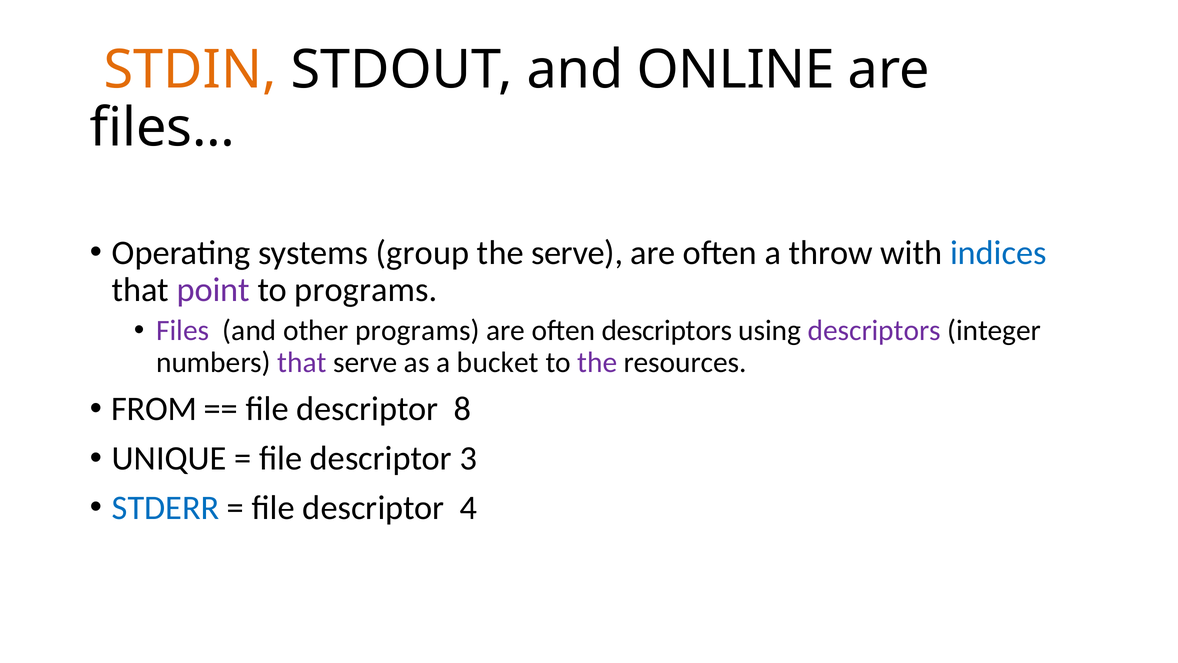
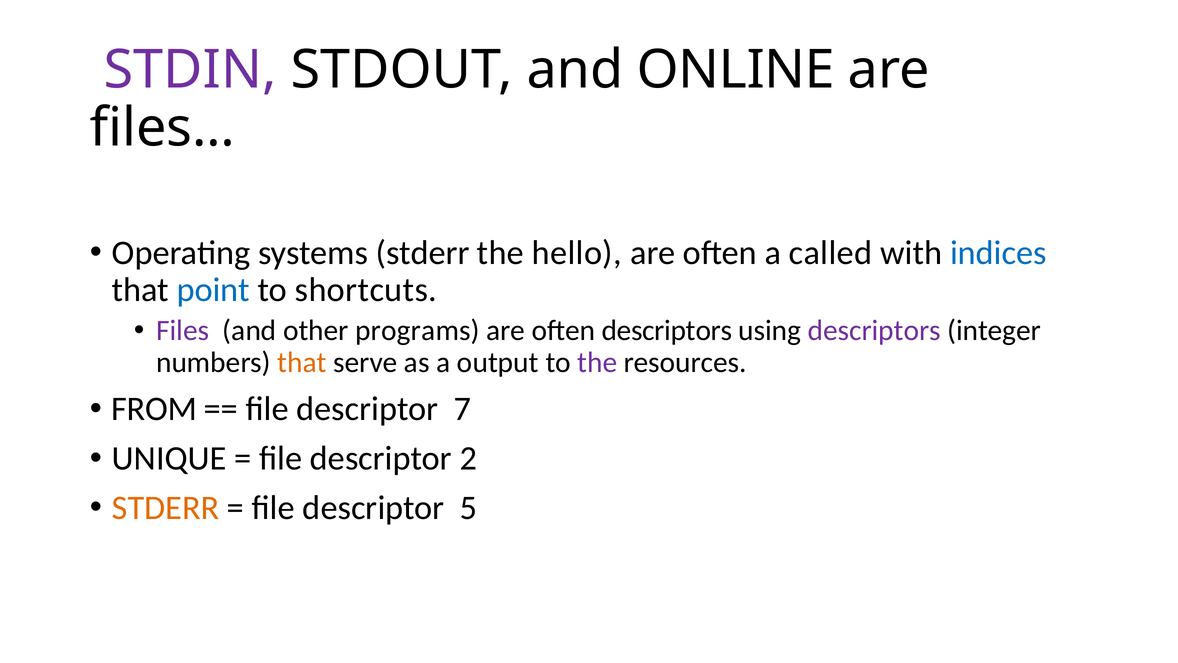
STDIN colour: orange -> purple (190, 70)
systems group: group -> stderr (423, 253)
the serve: serve -> hello (577, 253)
throw: throw -> called (831, 253)
point colour: purple -> blue (213, 290)
to programs: programs -> shortcuts (366, 290)
that colour: purple -> orange (302, 362)
bucket: bucket -> output (498, 362)
8: 8 -> 7 (462, 409)
3: 3 -> 2 (468, 458)
STDERR colour: blue -> orange (166, 508)
4: 4 -> 5 (469, 508)
